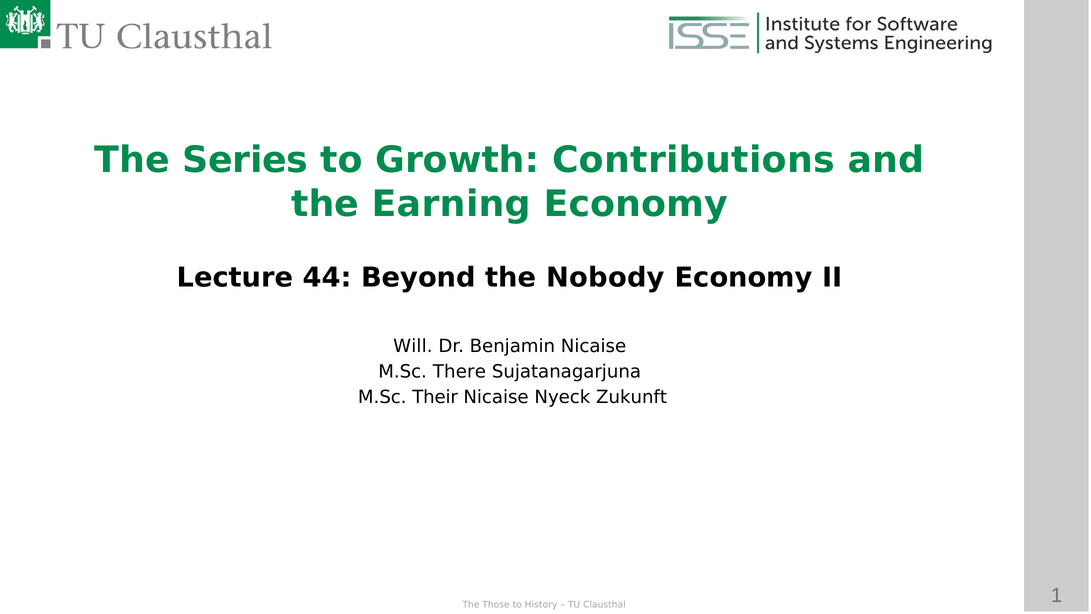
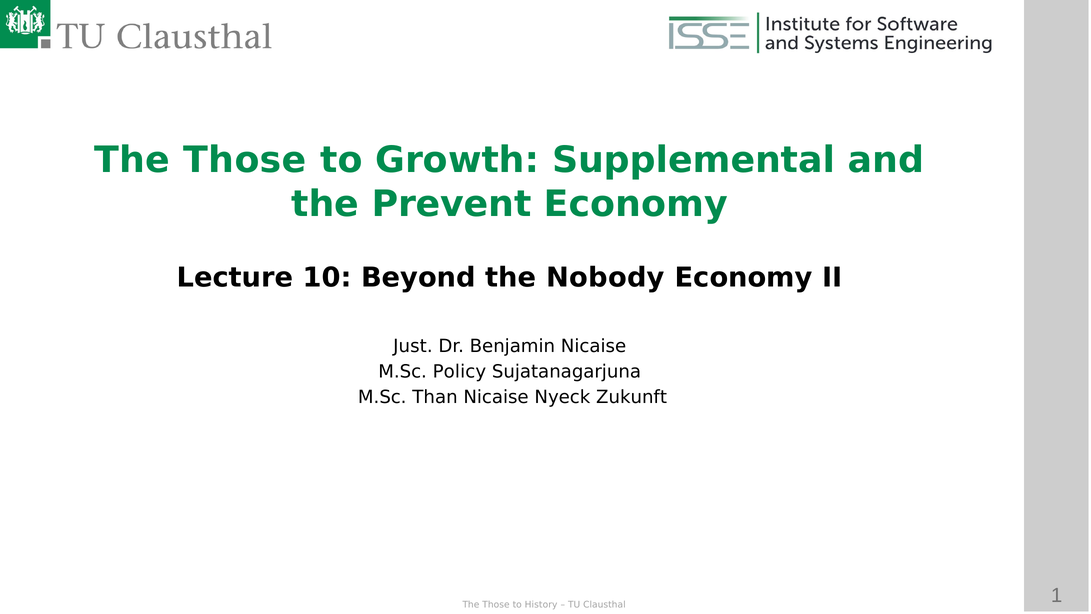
Series: Series -> Those (245, 160)
Contributions: Contributions -> Supplemental (694, 160)
Earning: Earning -> Prevent (452, 204)
44: 44 -> 10 (327, 278)
Will: Will -> Just (413, 346)
There: There -> Policy (459, 371)
Their: Their -> Than (435, 397)
